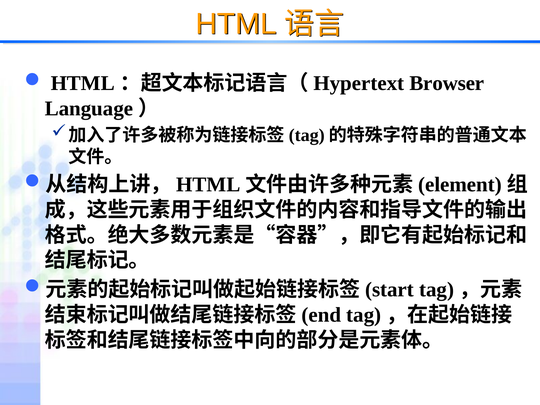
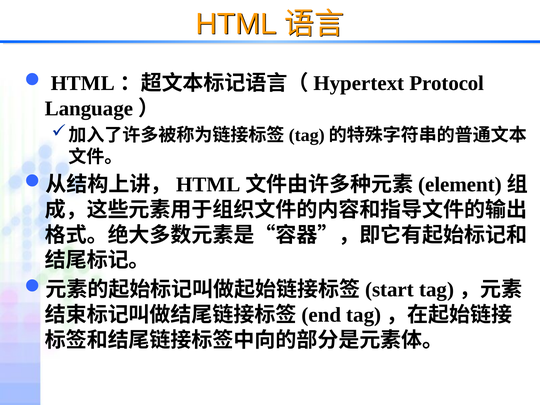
Browser: Browser -> Protocol (447, 83)
